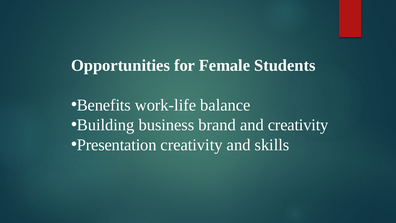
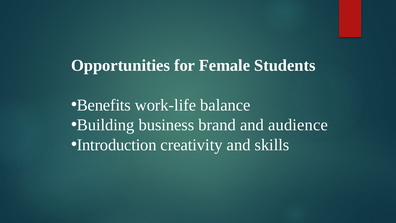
and creativity: creativity -> audience (298, 125)
Presentation: Presentation -> Introduction (117, 145)
